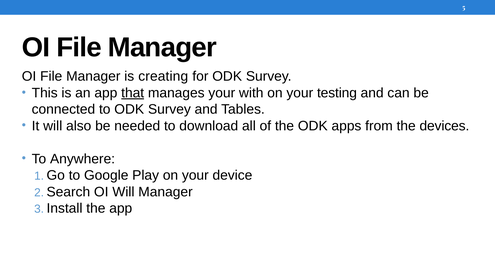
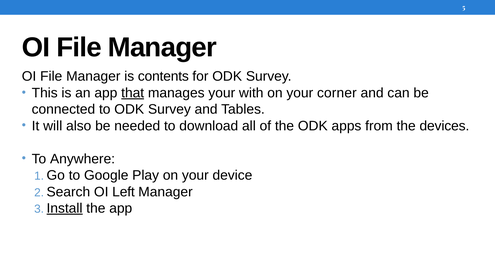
creating: creating -> contents (163, 77)
testing: testing -> corner (337, 93)
OI Will: Will -> Left (124, 192)
Install underline: none -> present (65, 209)
